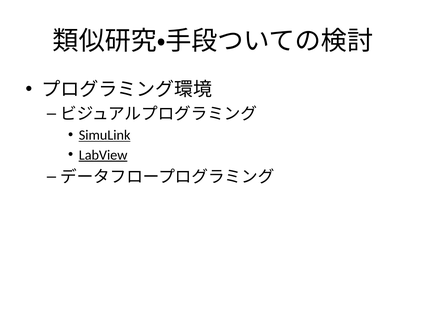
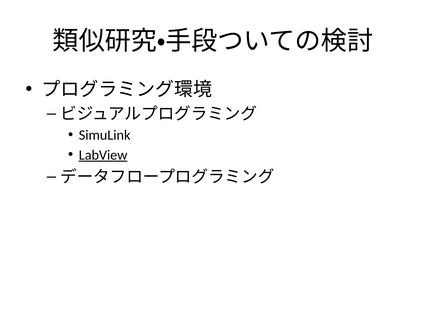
SimuLink underline: present -> none (105, 135)
